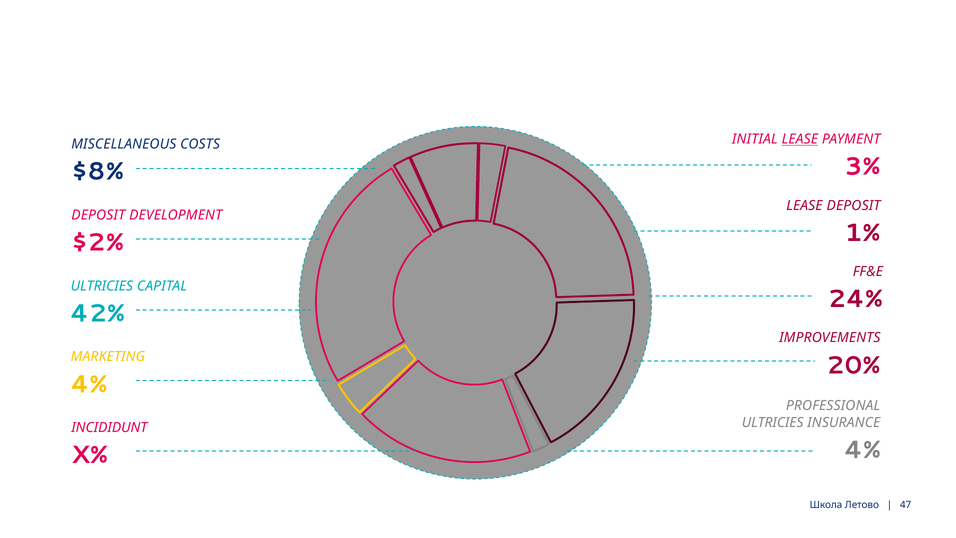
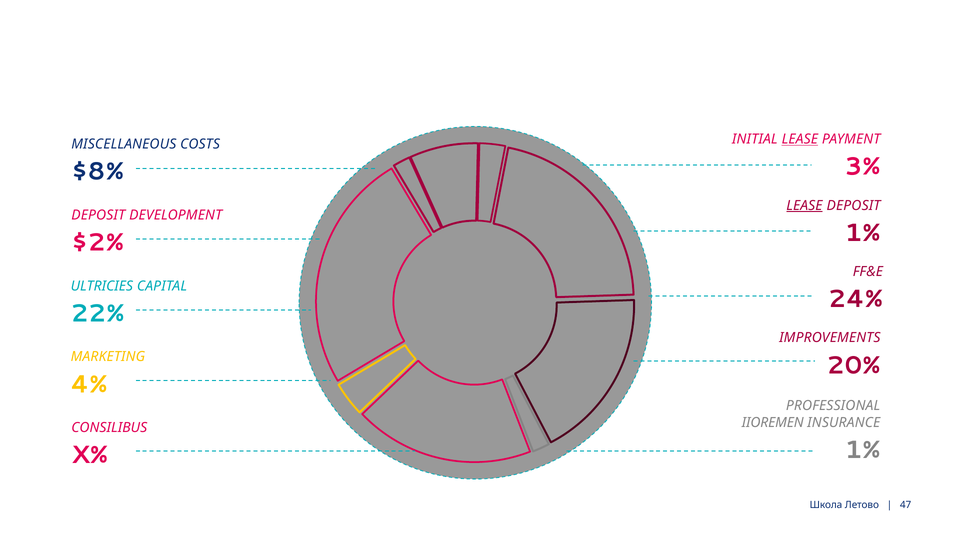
LEASE underline: none -> present (804, 205)
42%: 42% -> 22% (97, 313)
ULTRICIES: ULTRICIES -> IIOREMEN (773, 422)
INCIDIDUNT: INCIDIDUNT -> CONSILIBUS (109, 428)
4%: 4% -> 1% (863, 450)
